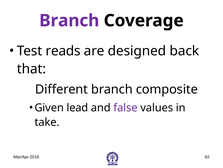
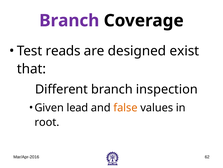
back: back -> exist (184, 51)
composite: composite -> inspection (167, 89)
false colour: purple -> orange (125, 107)
take: take -> root (47, 122)
